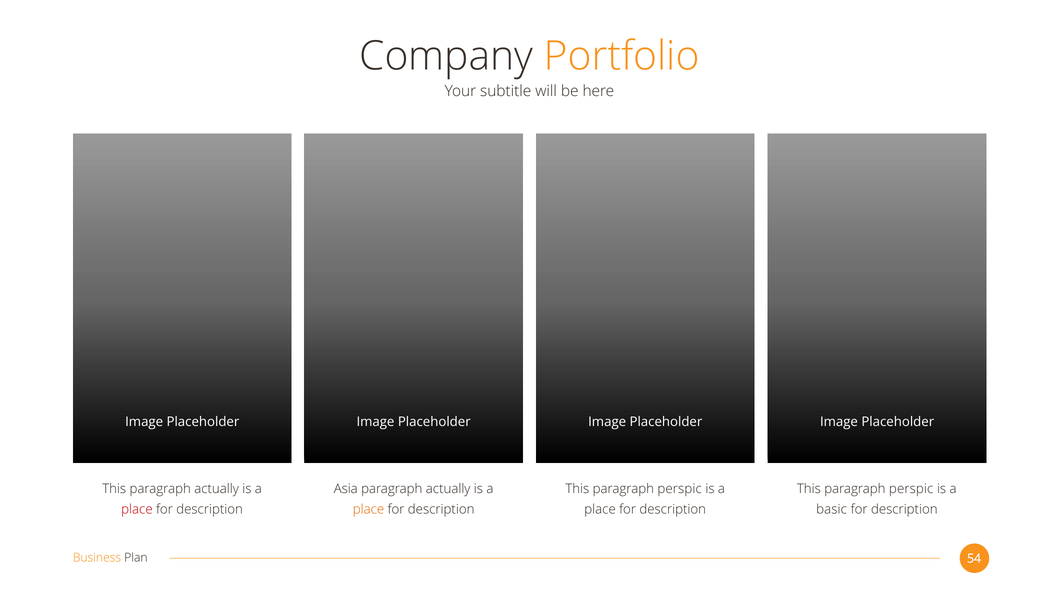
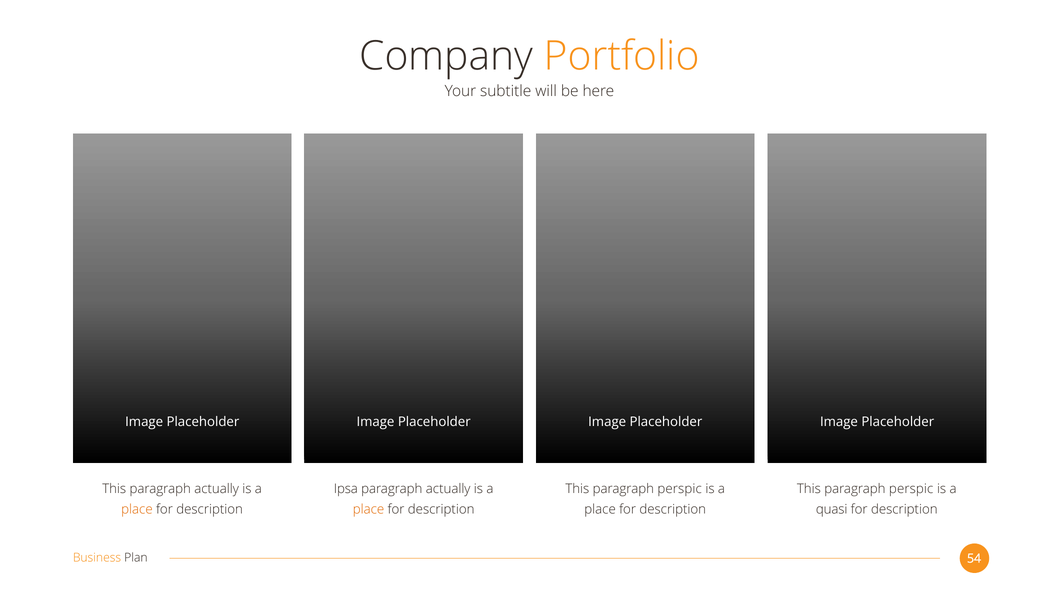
Asia: Asia -> Ipsa (346, 488)
place colour: red -> orange (137, 509)
basic: basic -> quasi (832, 509)
